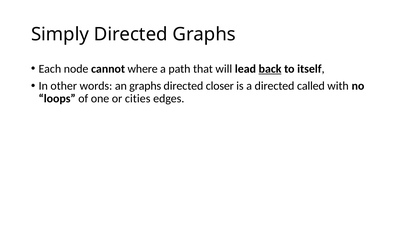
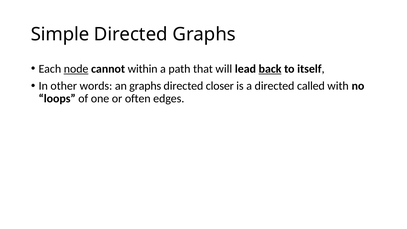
Simply: Simply -> Simple (60, 34)
node underline: none -> present (76, 69)
where: where -> within (143, 69)
cities: cities -> often (138, 99)
